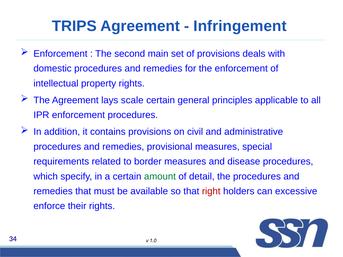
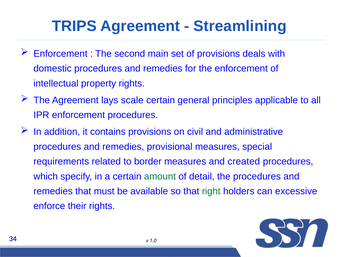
Infringement: Infringement -> Streamlining (240, 26)
disease: disease -> created (244, 162)
right colour: red -> green (211, 191)
